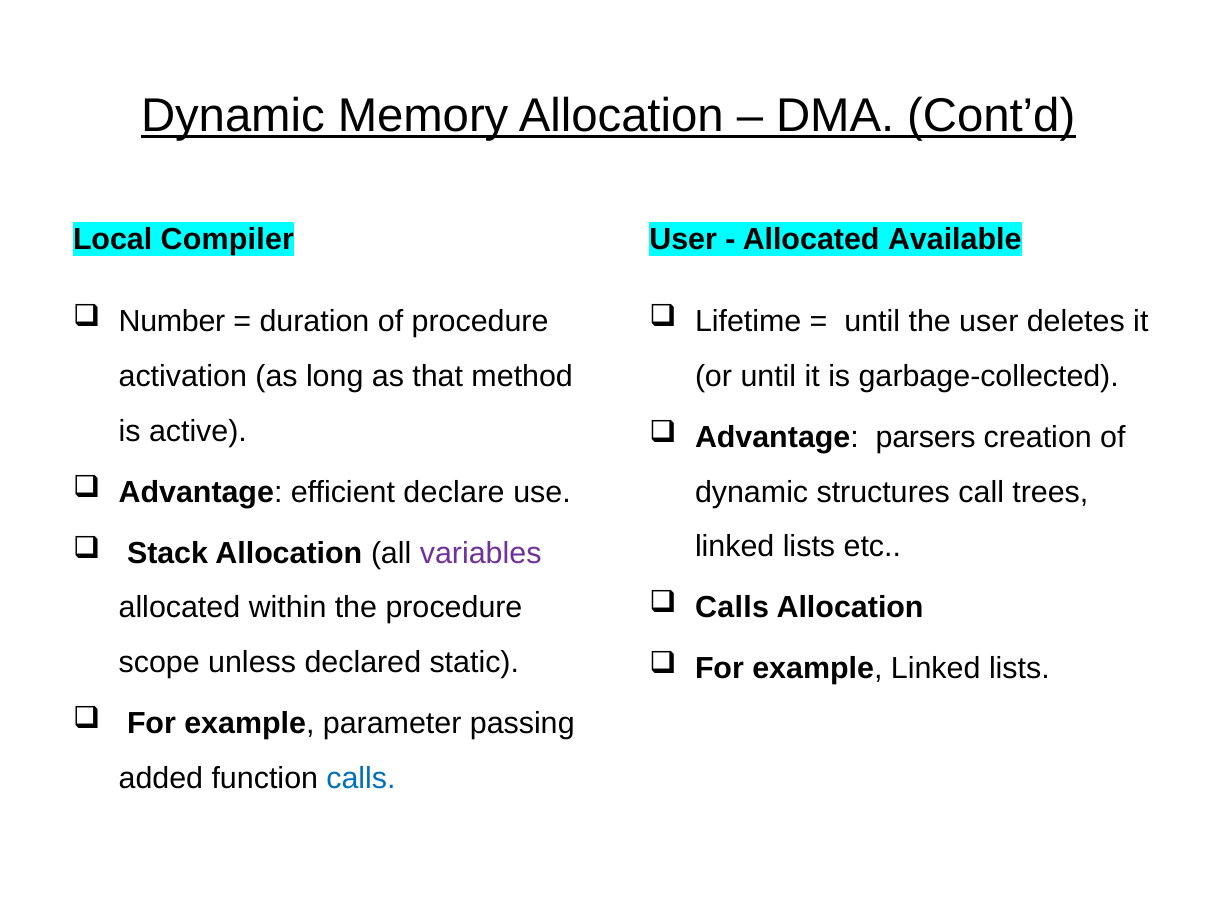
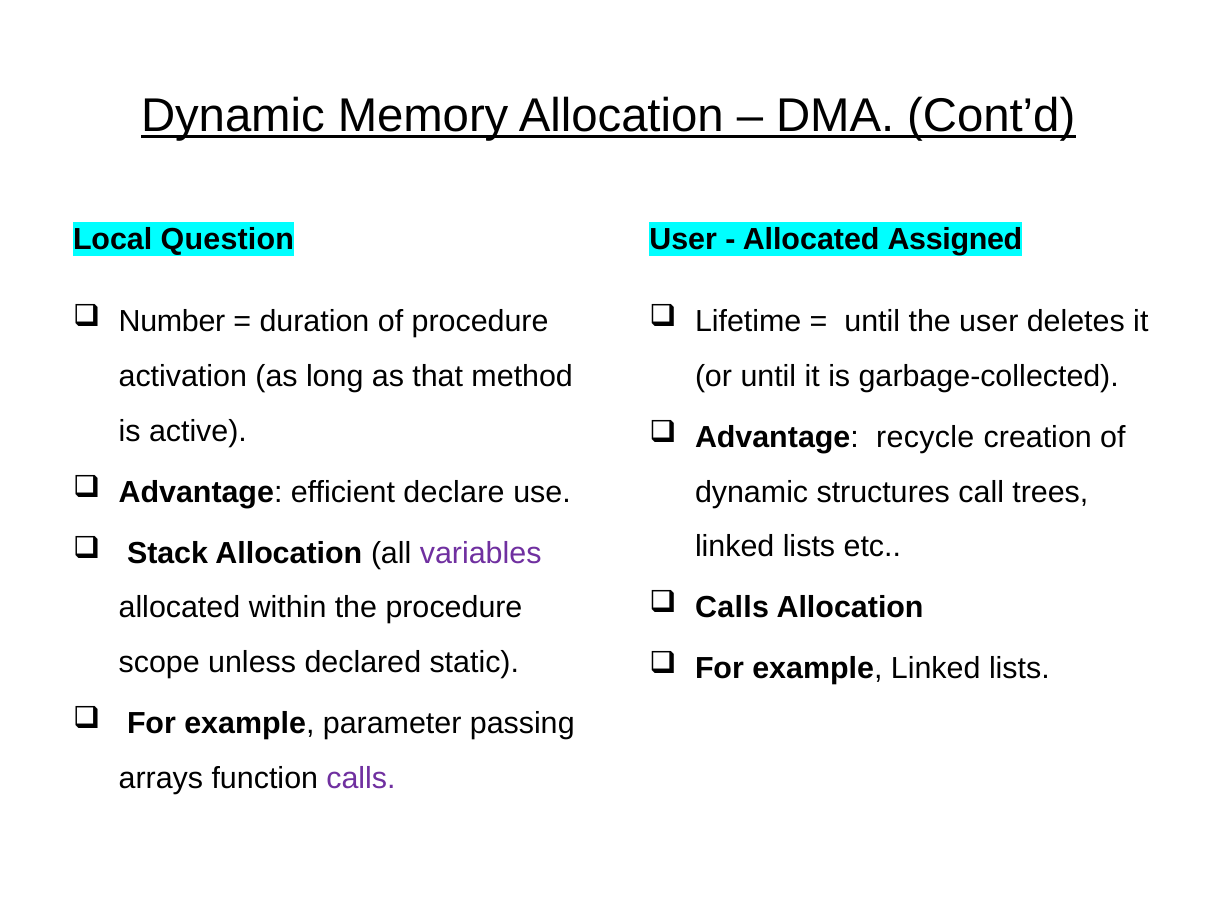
Compiler: Compiler -> Question (227, 239)
Available: Available -> Assigned (955, 239)
parsers: parsers -> recycle (925, 437)
added: added -> arrays (161, 778)
calls colour: blue -> purple (361, 778)
